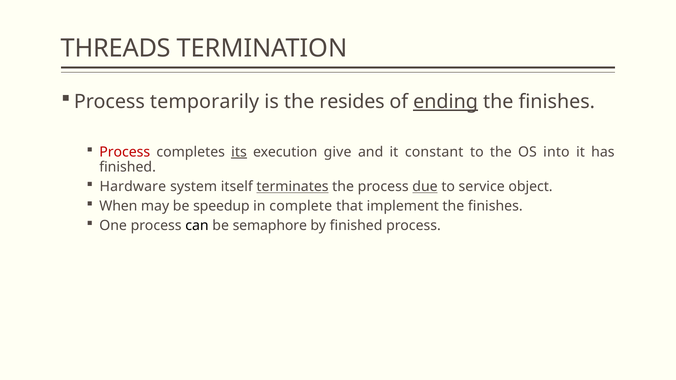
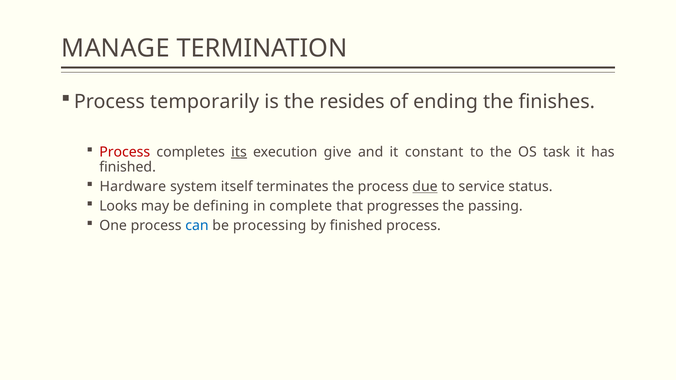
THREADS: THREADS -> MANAGE (116, 49)
ending underline: present -> none (446, 102)
into: into -> task (557, 152)
terminates underline: present -> none (293, 187)
object: object -> status (530, 187)
When: When -> Looks (118, 206)
speedup: speedup -> defining (221, 206)
implement: implement -> progresses (403, 206)
finishes: finishes -> passing (495, 206)
can colour: black -> blue (197, 226)
semaphore: semaphore -> processing (270, 226)
